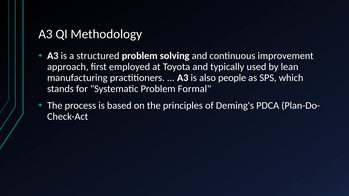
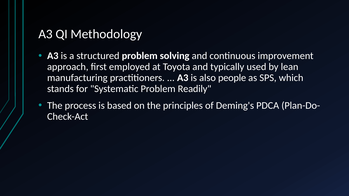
Formal: Formal -> Readily (195, 89)
